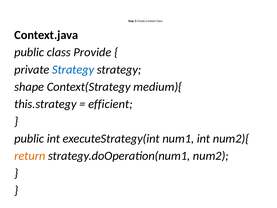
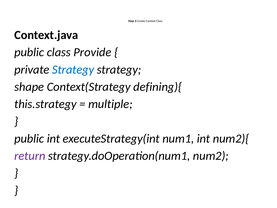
medium){: medium){ -> defining){ (158, 87)
efficient: efficient -> multiple (110, 104)
return colour: orange -> purple (30, 156)
